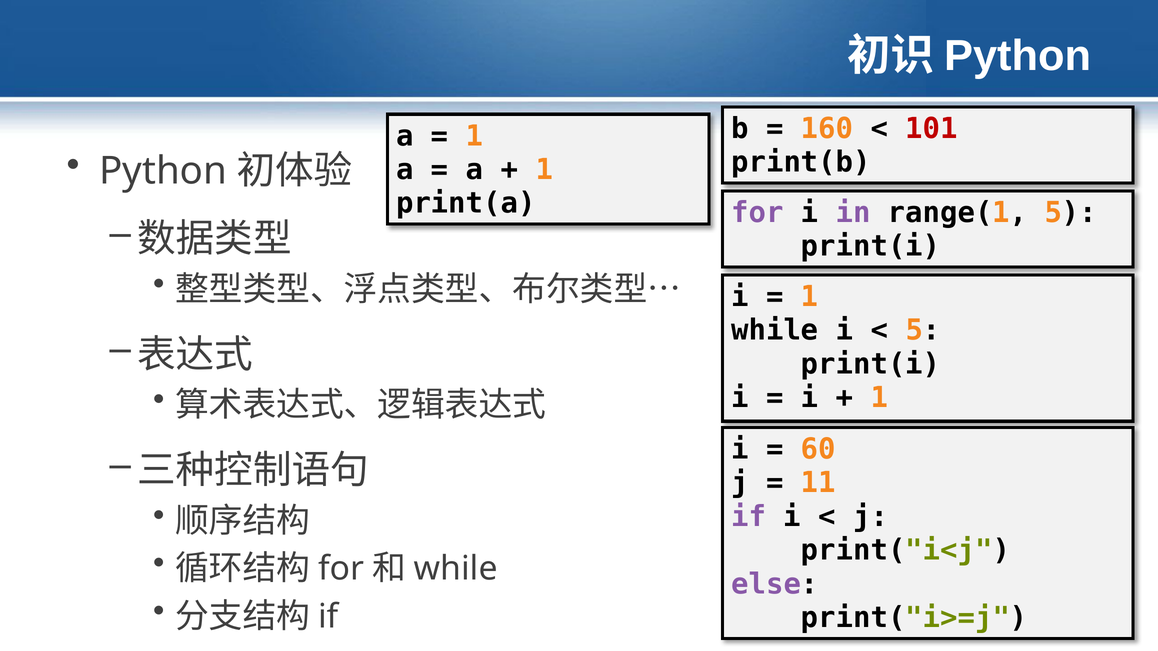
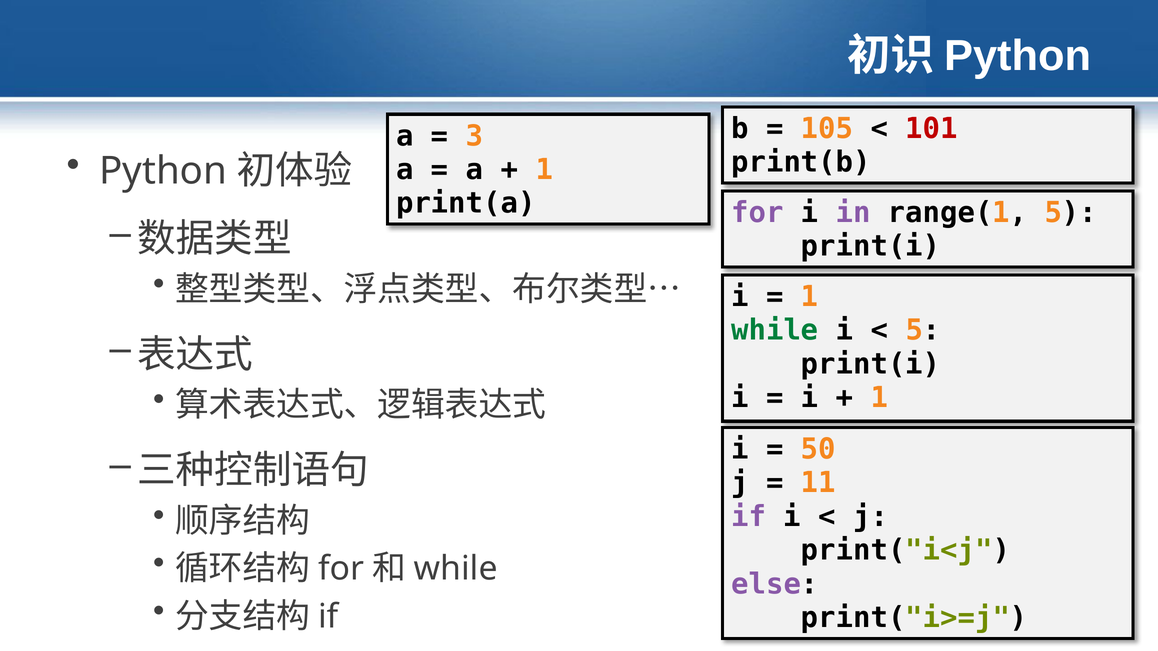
160: 160 -> 105 (827, 129)
1: 1 -> 3 (475, 136)
while colour: black -> green (775, 330)
60: 60 -> 50 (818, 449)
